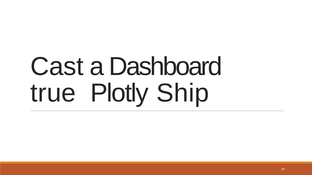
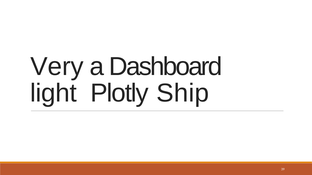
Cast: Cast -> Very (57, 67)
true: true -> light (53, 93)
